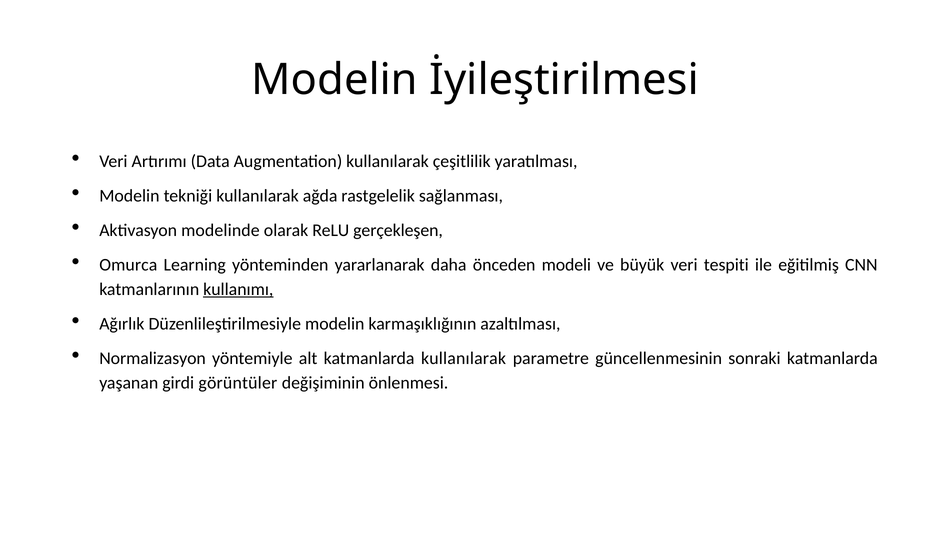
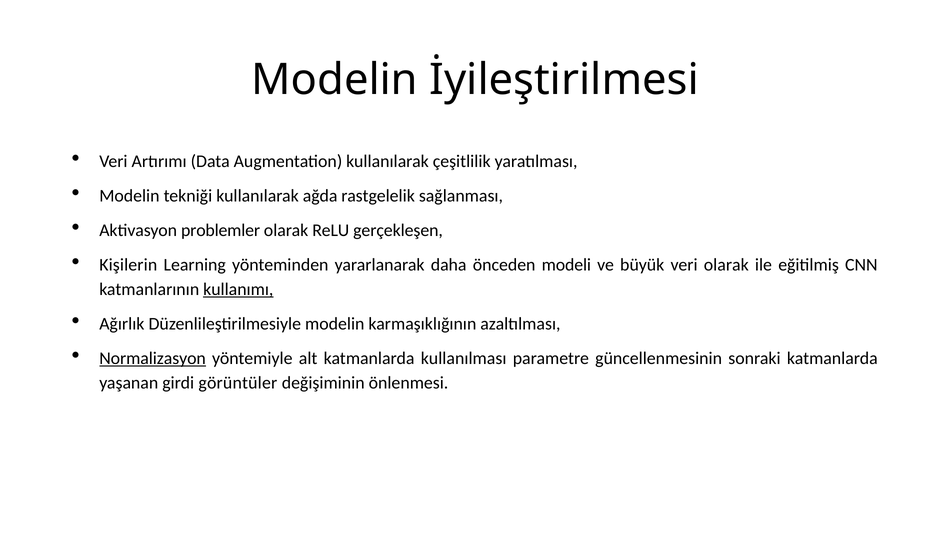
modelinde: modelinde -> problemler (221, 230)
Omurca: Omurca -> Kişilerin (128, 265)
veri tespiti: tespiti -> olarak (726, 265)
Normalizasyon underline: none -> present (153, 358)
katmanlarda kullanılarak: kullanılarak -> kullanılması (464, 358)
